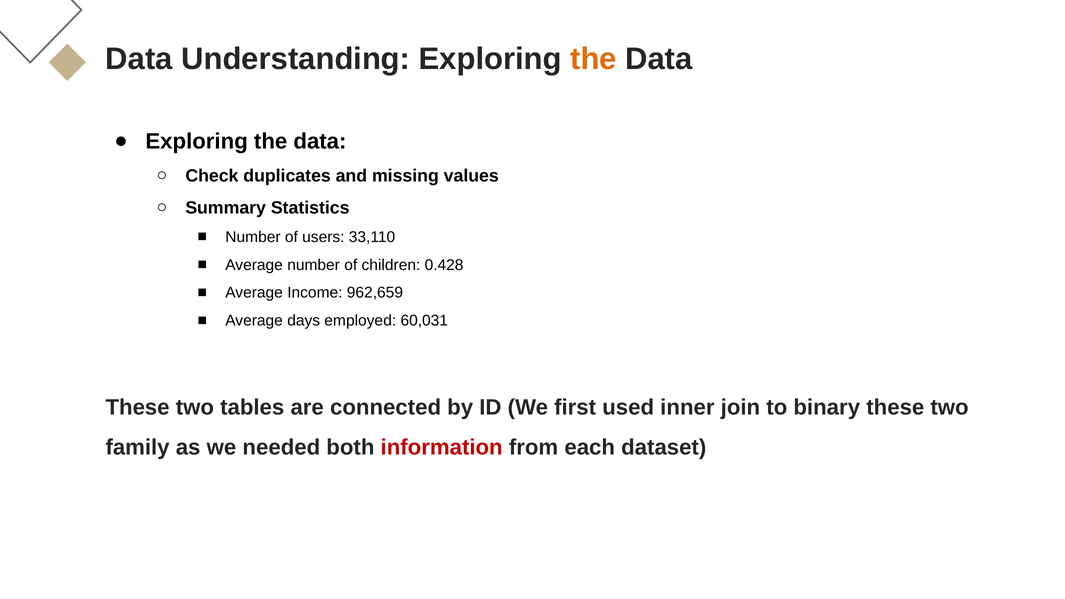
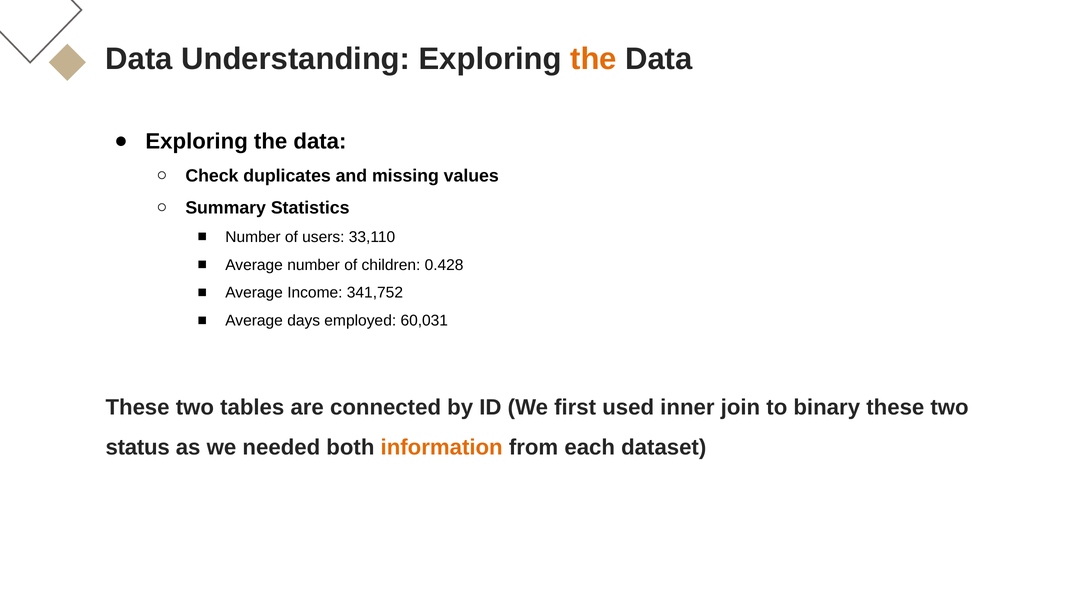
962,659: 962,659 -> 341,752 (375, 293)
family: family -> status (138, 447)
information colour: red -> orange (442, 447)
